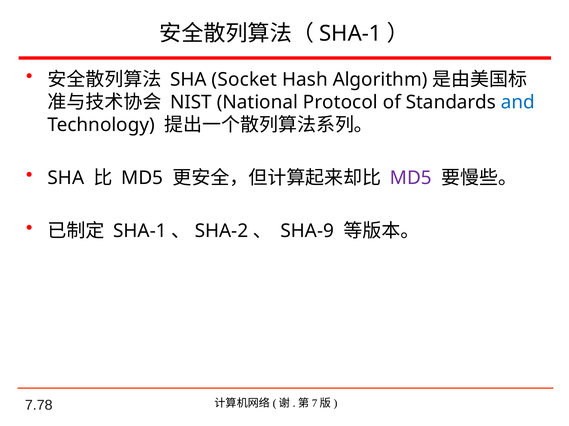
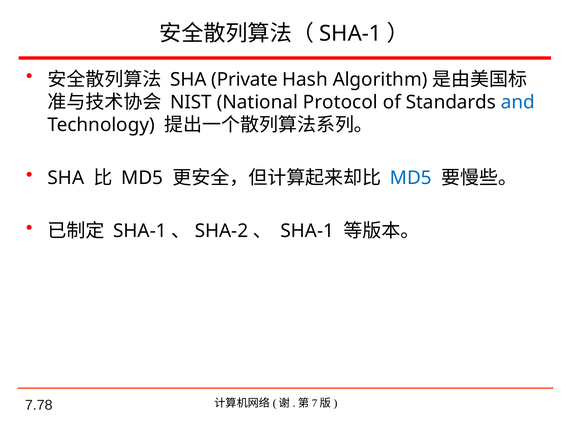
Socket: Socket -> Private (245, 80)
MD5 colour: purple -> blue (411, 178)
SHA-9: SHA-9 -> SHA-1 (307, 231)
